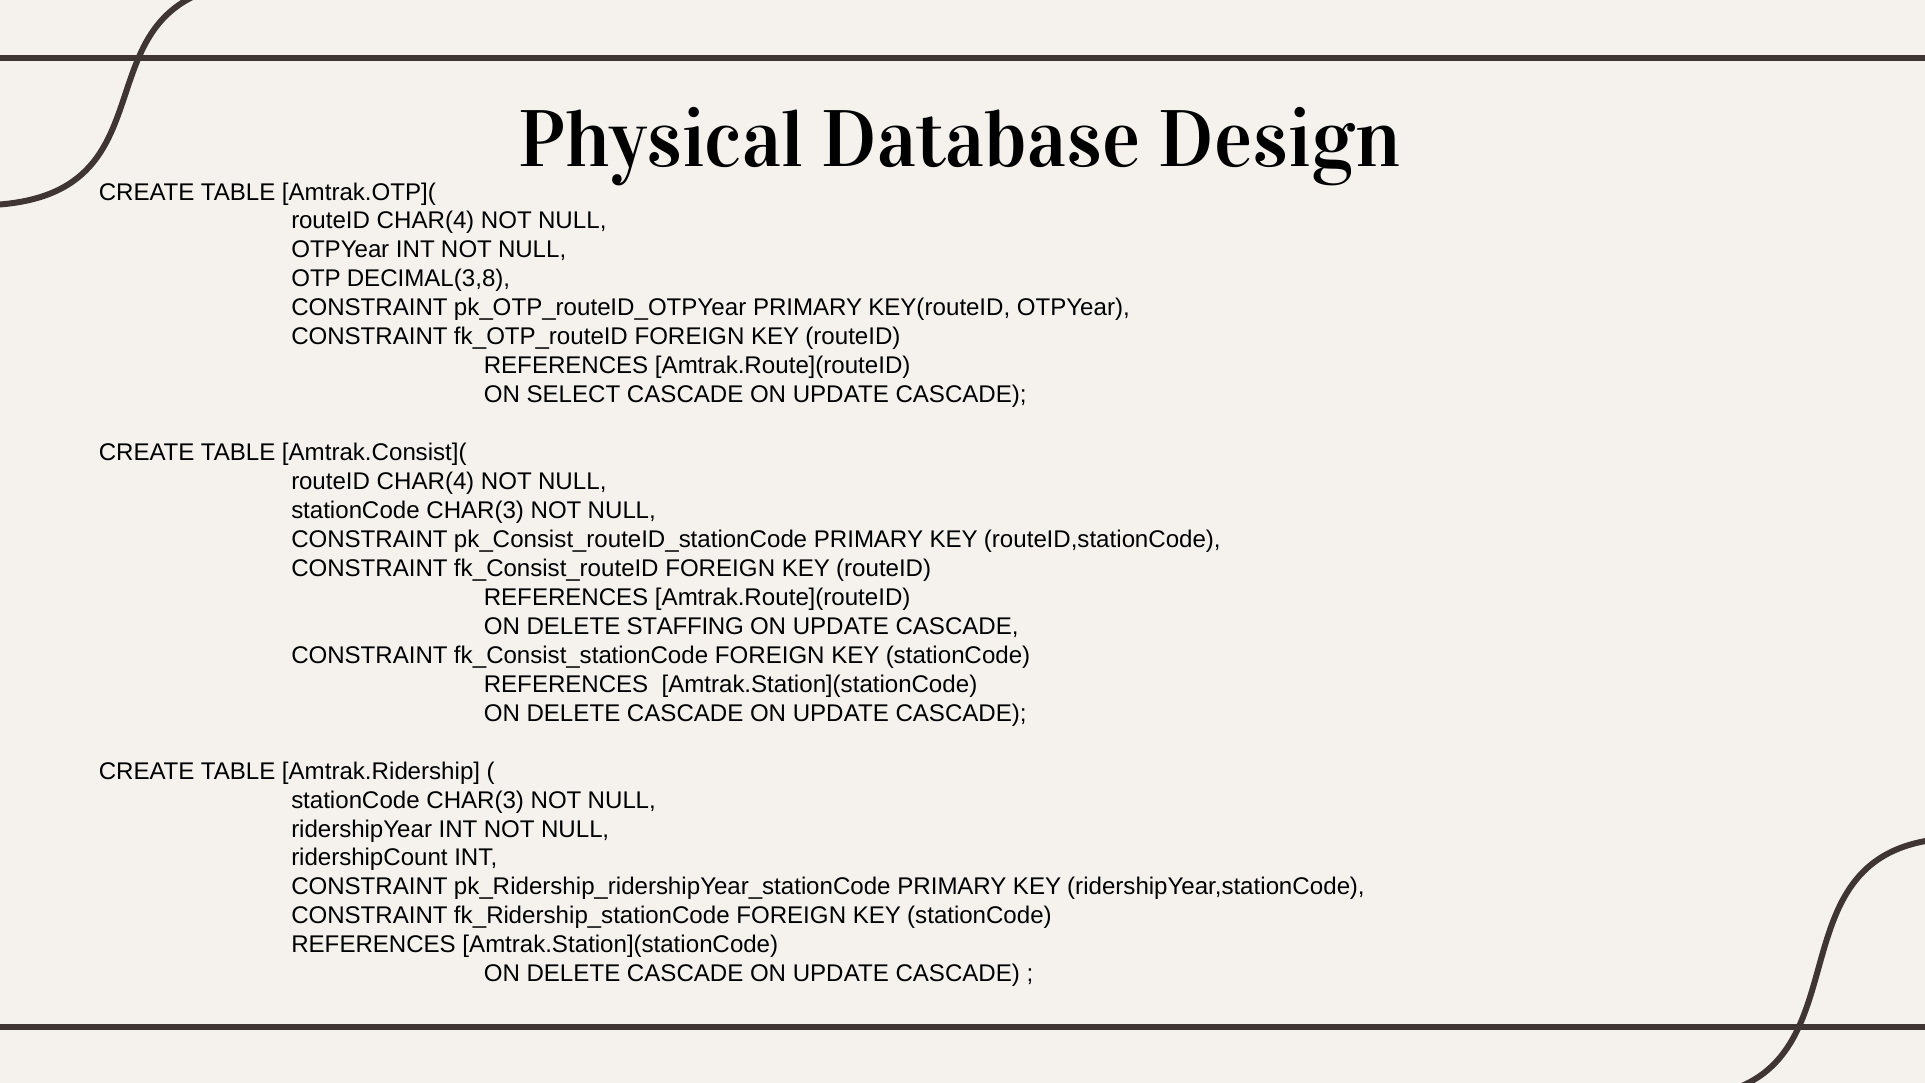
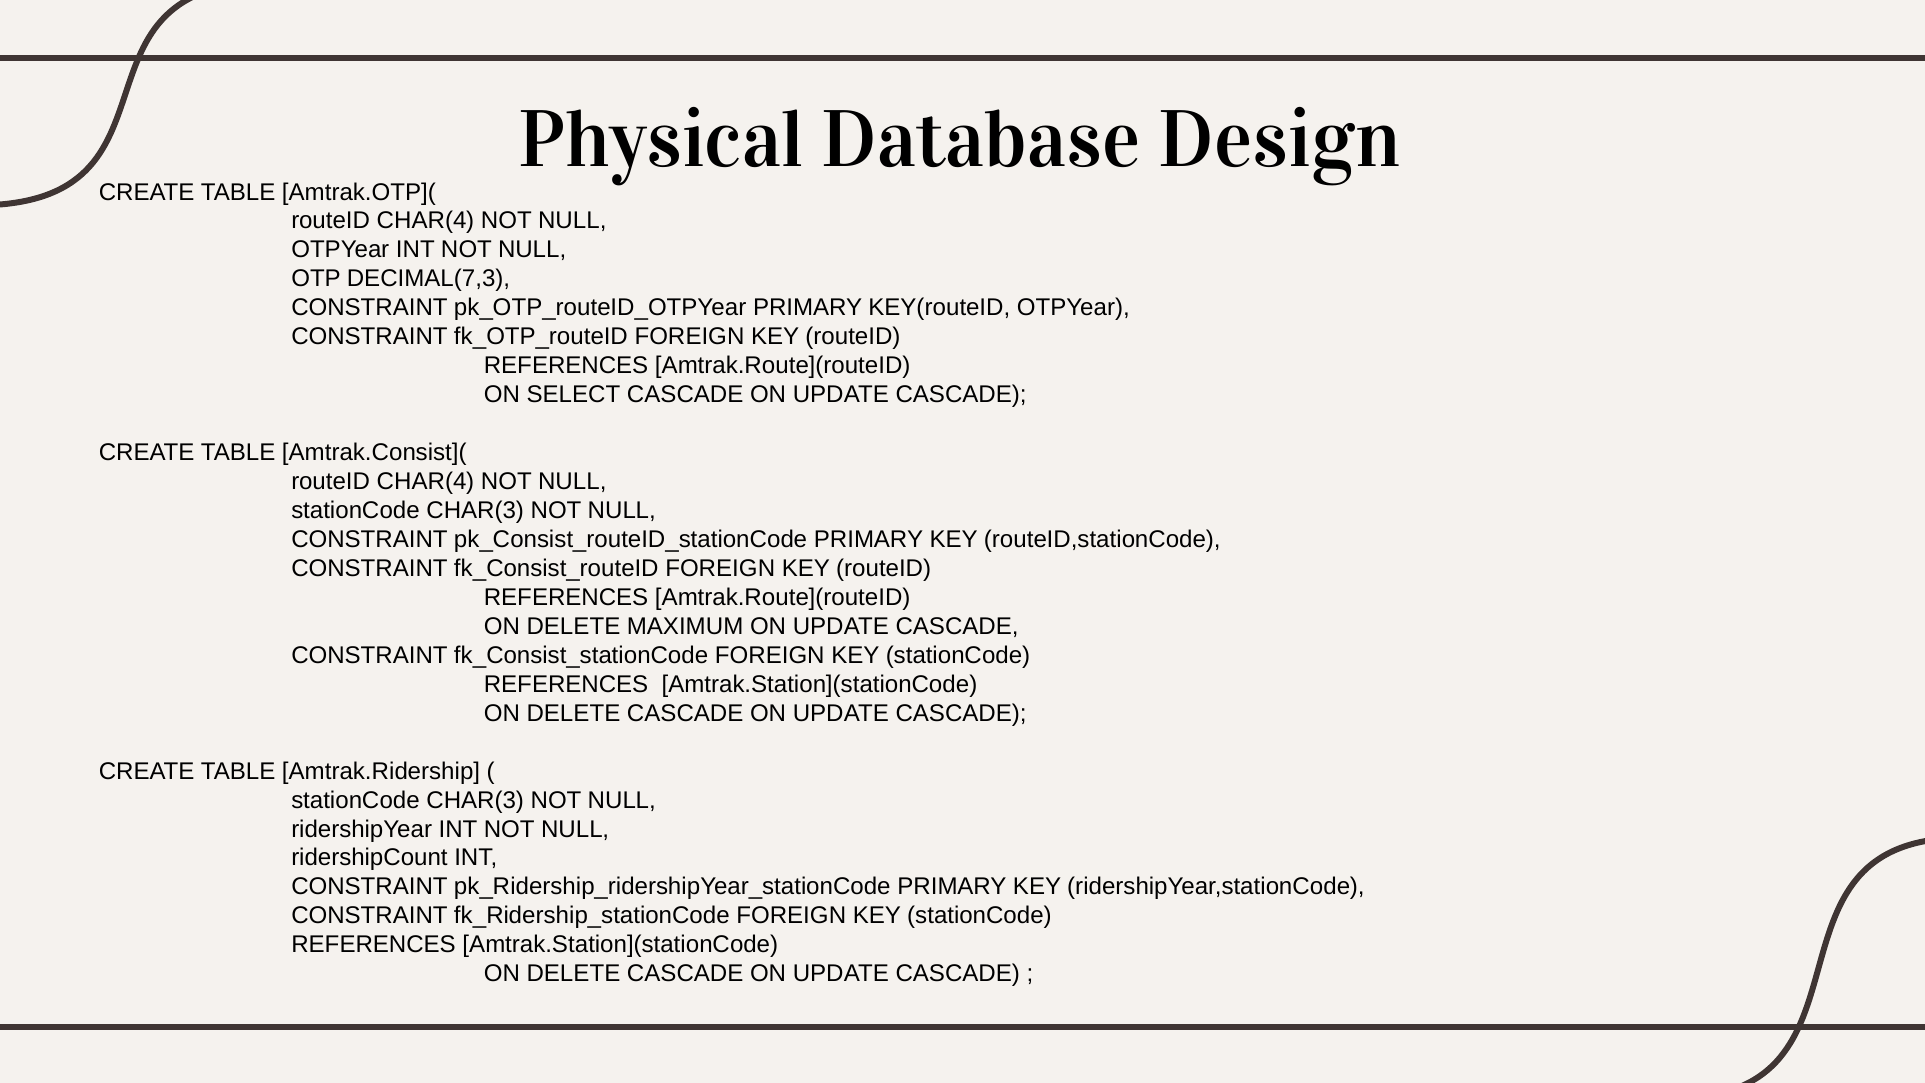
DECIMAL(3,8: DECIMAL(3,8 -> DECIMAL(7,3 (428, 279)
STAFFING: STAFFING -> MAXIMUM (685, 626)
